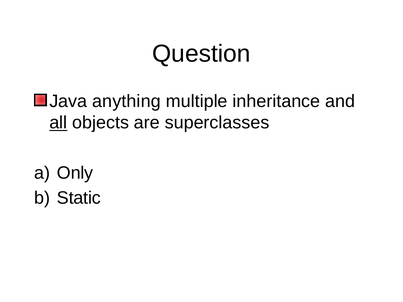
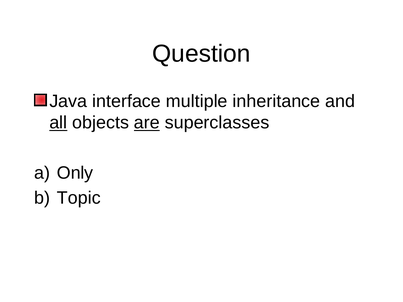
anything: anything -> interface (127, 101)
are underline: none -> present (147, 123)
Static: Static -> Topic (79, 198)
